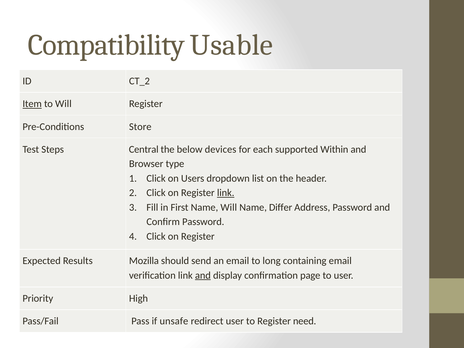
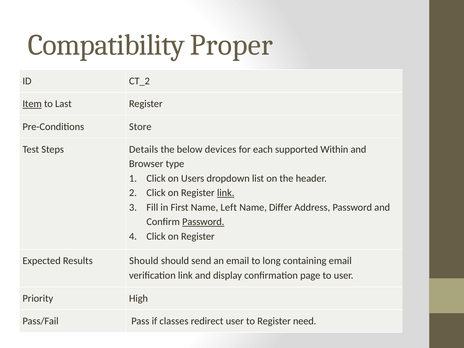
Usable: Usable -> Proper (231, 45)
to Will: Will -> Last (63, 104)
Central: Central -> Details (144, 149)
Name Will: Will -> Left (229, 207)
Password underline: none -> present (203, 222)
Results Mozilla: Mozilla -> Should (144, 261)
and underline: present -> none (203, 275)
unsafe: unsafe -> classes (174, 321)
